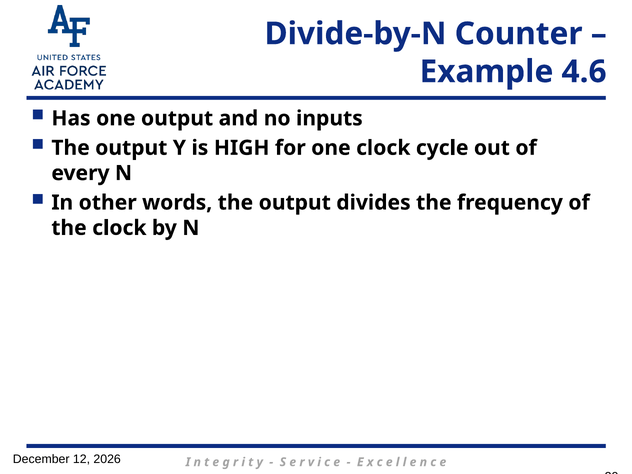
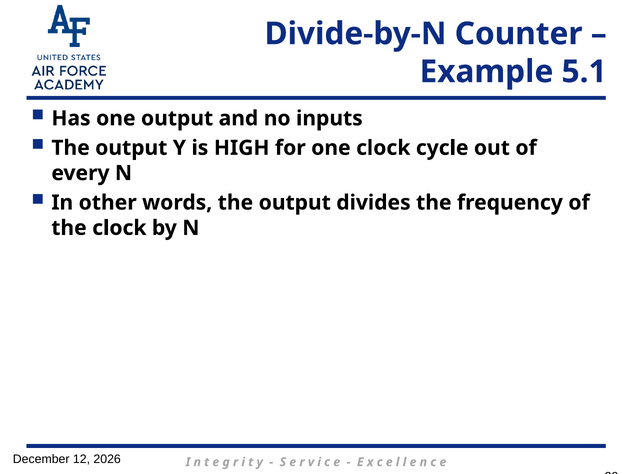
4.6: 4.6 -> 5.1 (584, 72)
